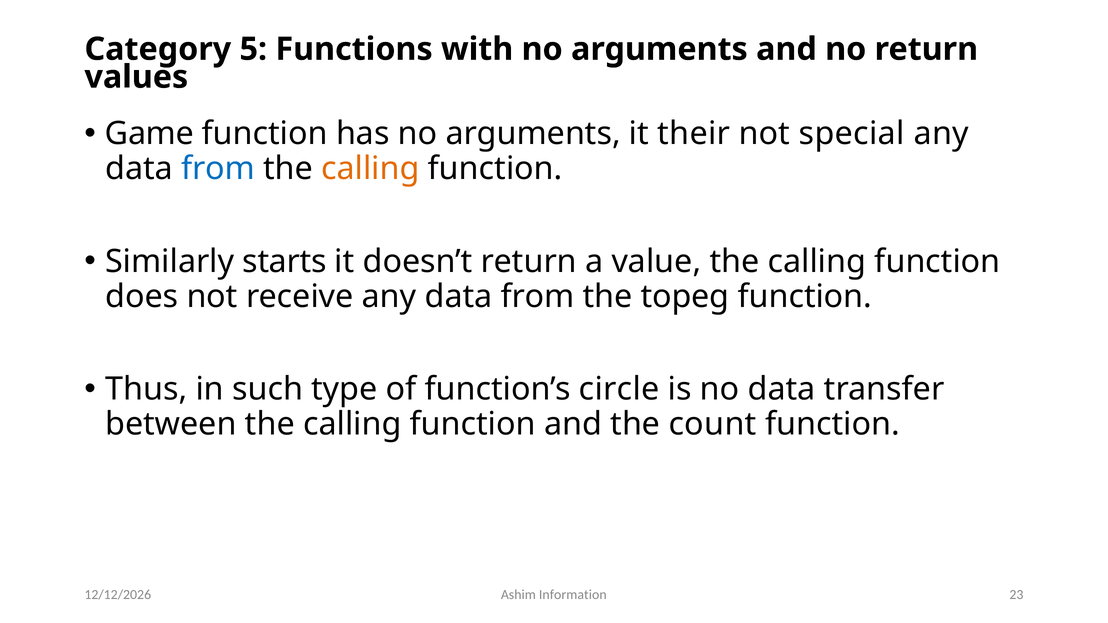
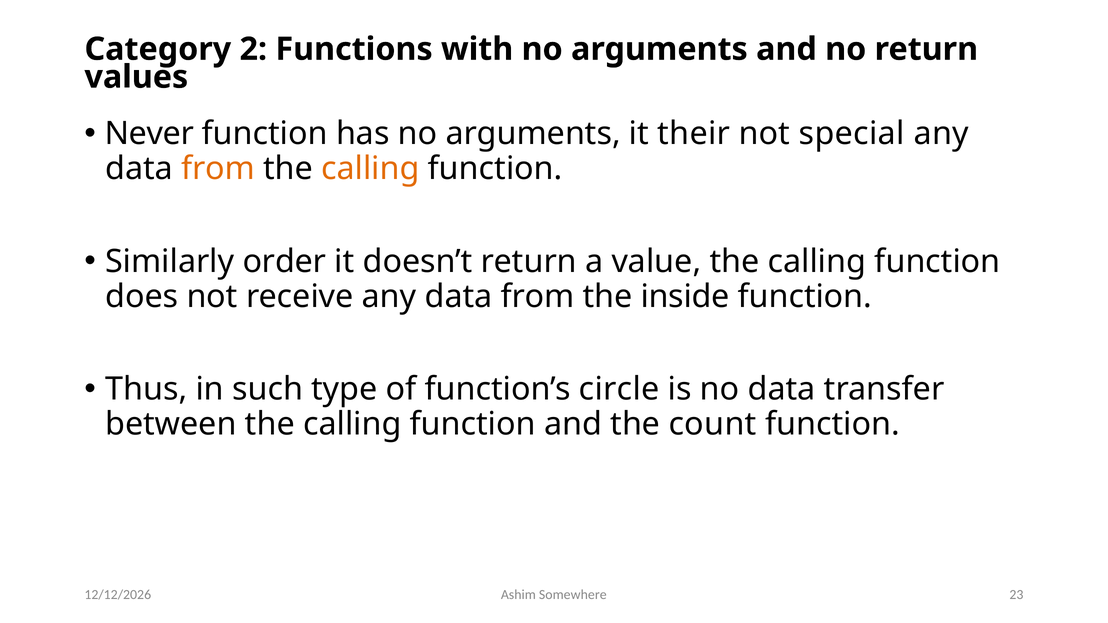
5: 5 -> 2 (253, 49)
Game: Game -> Never (149, 134)
from colour: blue -> orange (218, 169)
starts: starts -> order (284, 262)
topeg: topeg -> inside (685, 297)
Information: Information -> Somewhere (573, 595)
